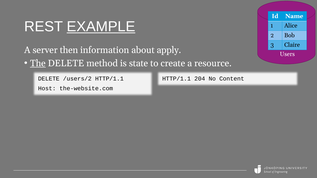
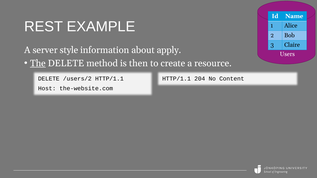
EXAMPLE underline: present -> none (101, 27)
then: then -> style (69, 50)
state: state -> then (138, 63)
